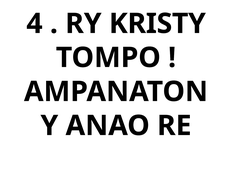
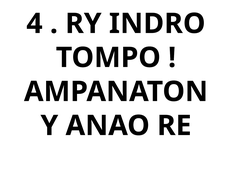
KRISTY: KRISTY -> INDRO (157, 24)
